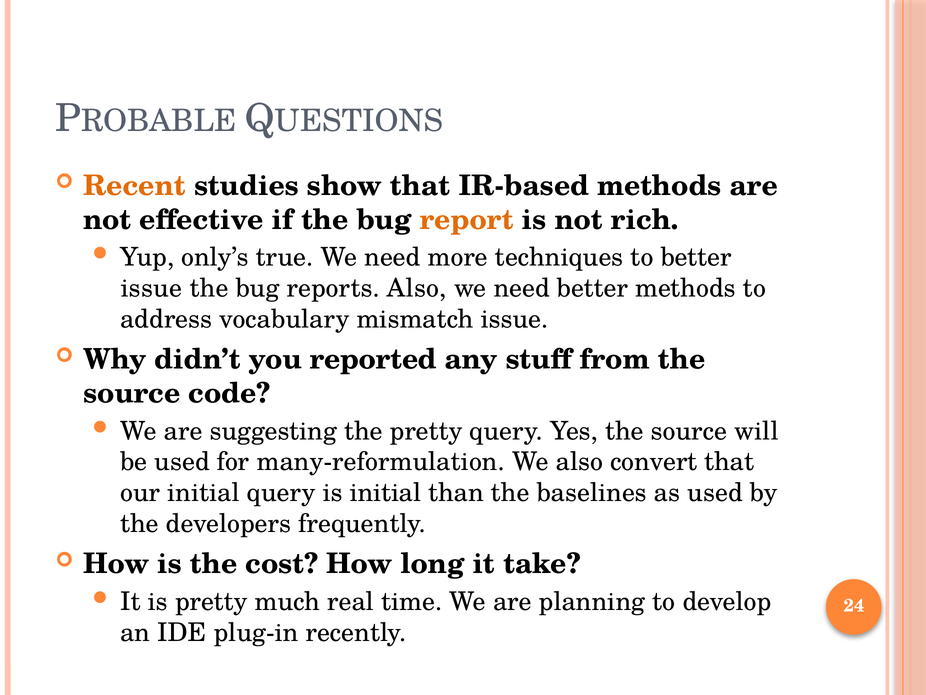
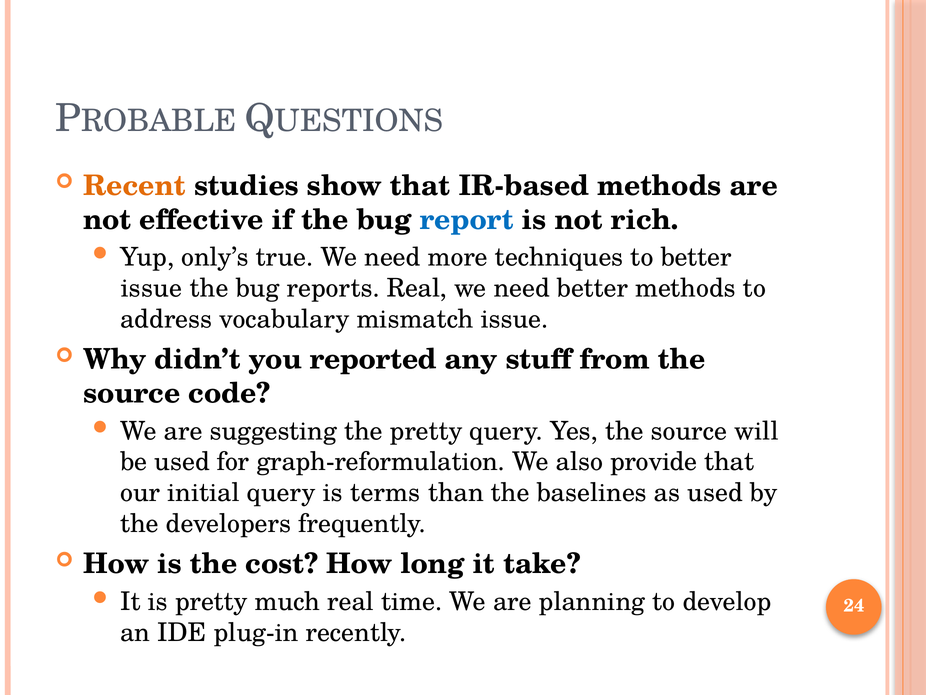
report colour: orange -> blue (467, 220)
reports Also: Also -> Real (417, 288)
many-reformulation: many-reformulation -> graph-reformulation (381, 462)
convert: convert -> provide (654, 462)
is initial: initial -> terms (385, 493)
